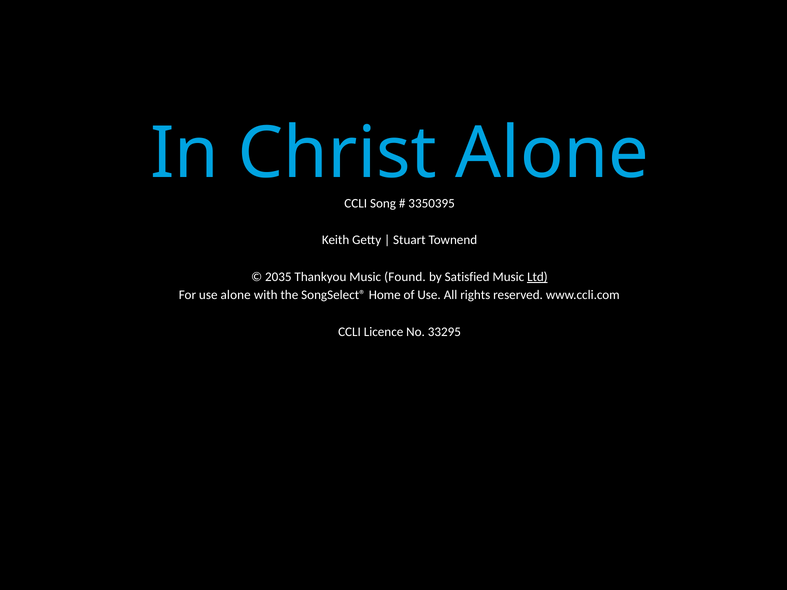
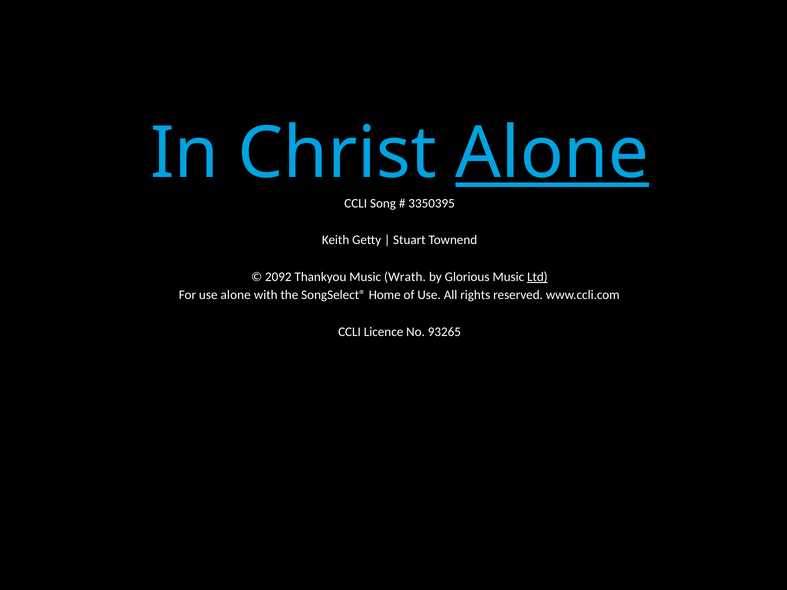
Alone underline: none -> present (552, 154)
2035: 2035 -> 2092 (278, 277)
Found: Found -> Wrath (405, 277)
Satisfied: Satisfied -> Glorious (467, 277)
33295: 33295 -> 93265 (444, 332)
